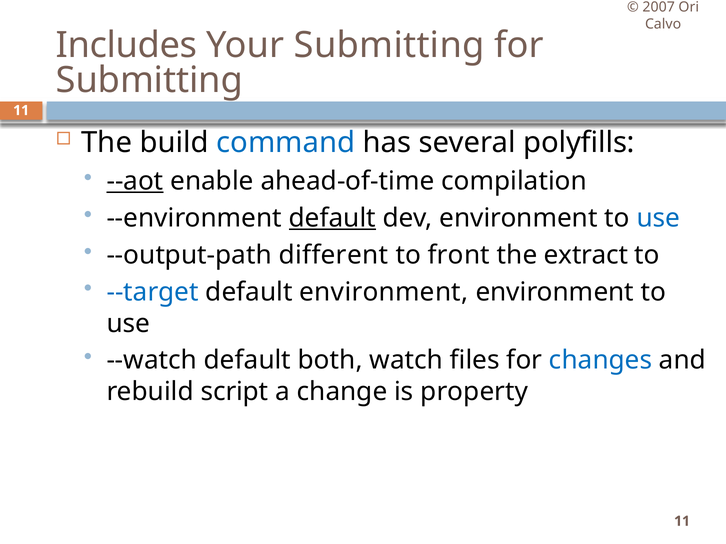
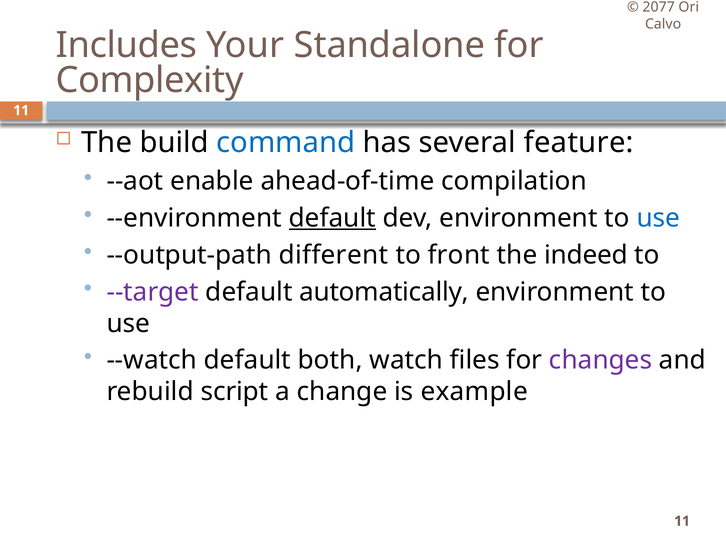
2007: 2007 -> 2077 (659, 7)
Your Submitting: Submitting -> Standalone (389, 45)
Submitting: Submitting -> Complexity (150, 80)
polyfills: polyfills -> feature (579, 143)
--aot underline: present -> none (135, 181)
extract: extract -> indeed (586, 255)
--target colour: blue -> purple (153, 292)
default environment: environment -> automatically (384, 292)
changes colour: blue -> purple (601, 361)
property: property -> example (474, 392)
